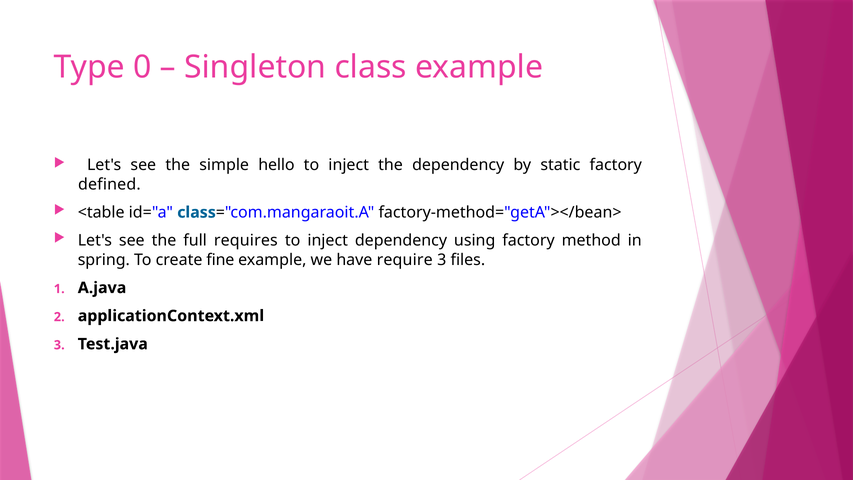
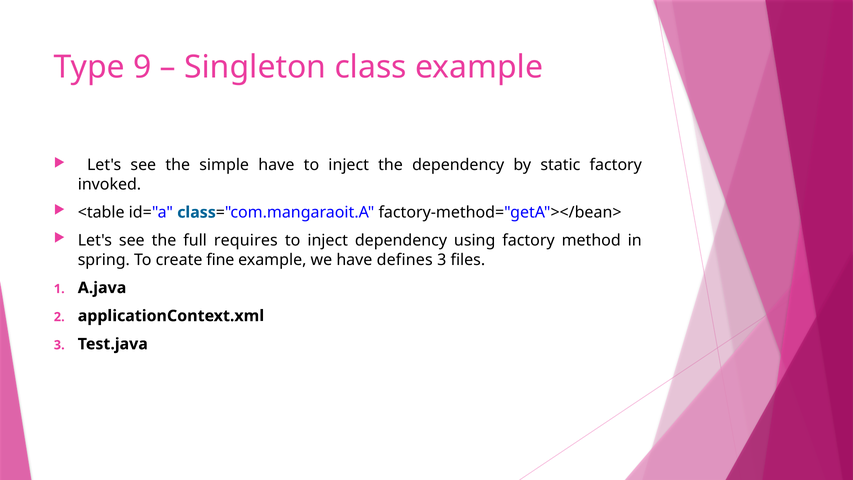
0: 0 -> 9 (142, 67)
simple hello: hello -> have (276, 165)
defined: defined -> invoked (109, 184)
require: require -> defines (405, 260)
